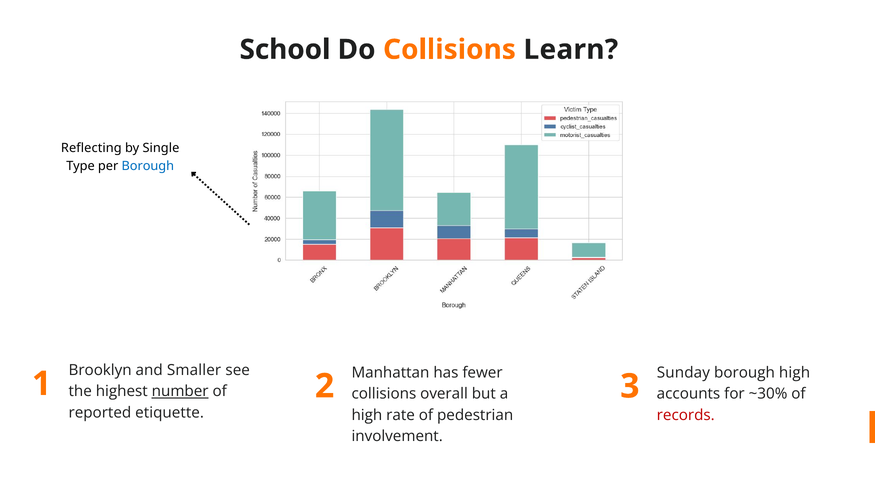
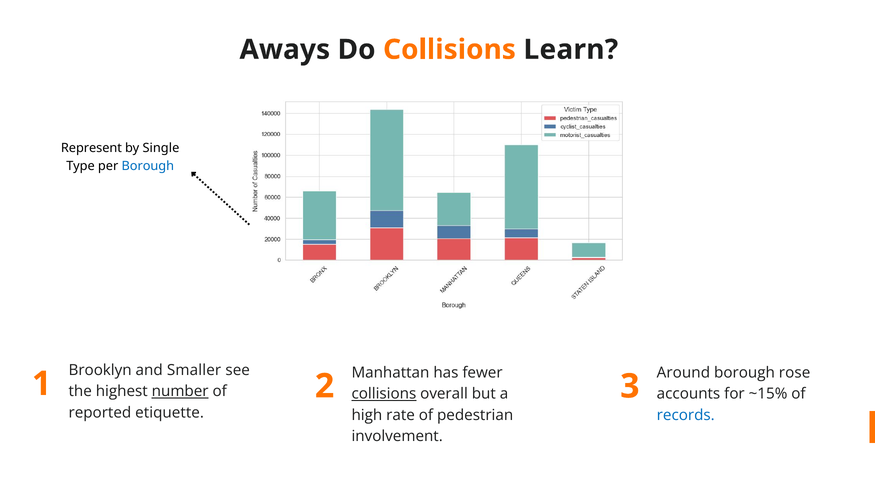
School: School -> Aways (285, 50)
Reflecting: Reflecting -> Represent (91, 148)
Sunday: Sunday -> Around (683, 373)
borough high: high -> rose (795, 373)
collisions underline: none -> present (384, 394)
~30%: ~30% -> ~15% (768, 394)
records colour: red -> blue (686, 415)
